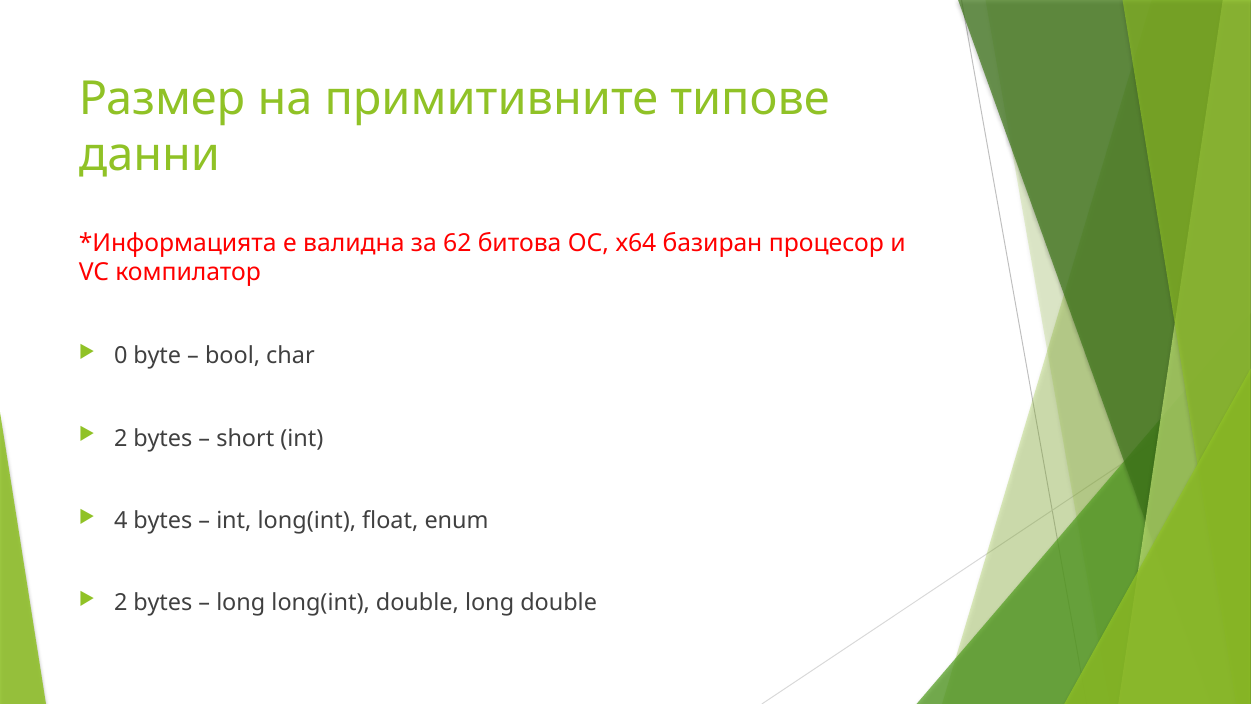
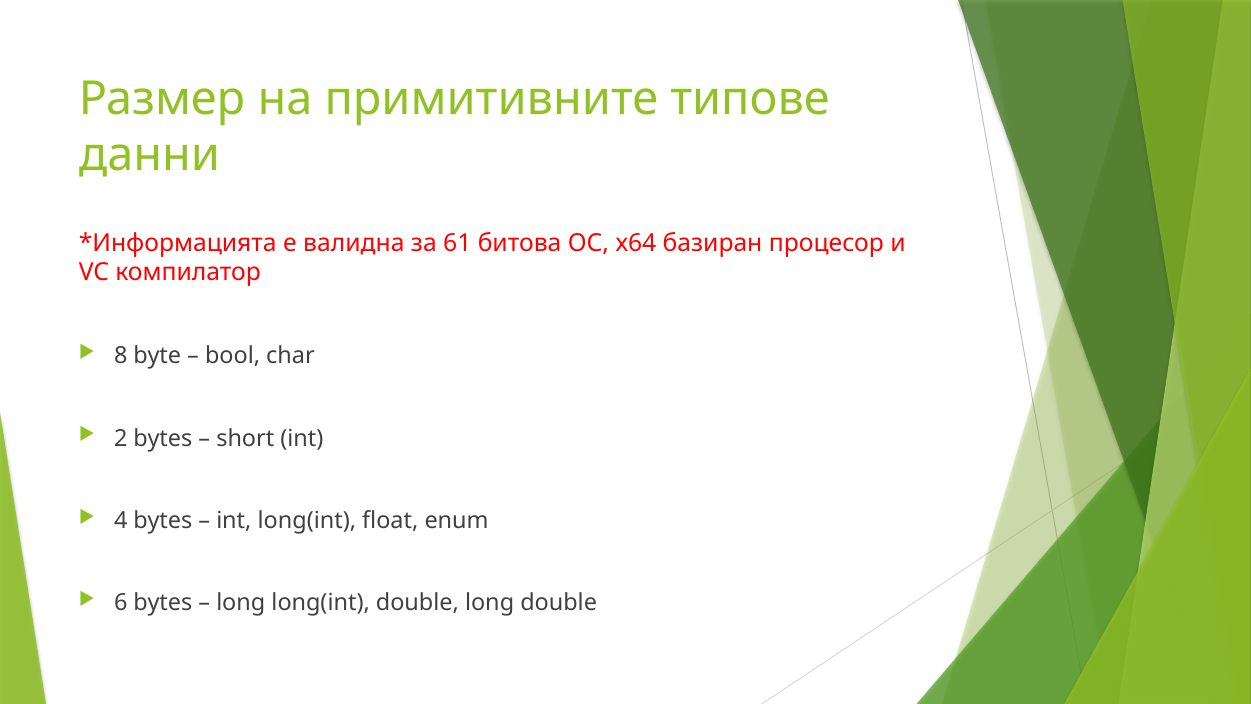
62: 62 -> 61 (457, 243)
0: 0 -> 8 (121, 356)
2: 2 -> 6 (121, 603)
